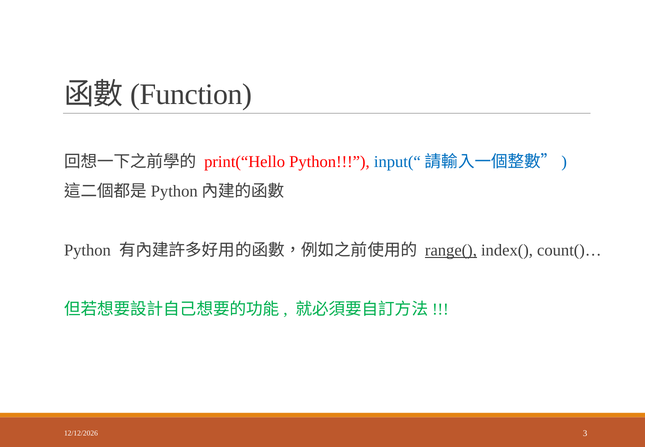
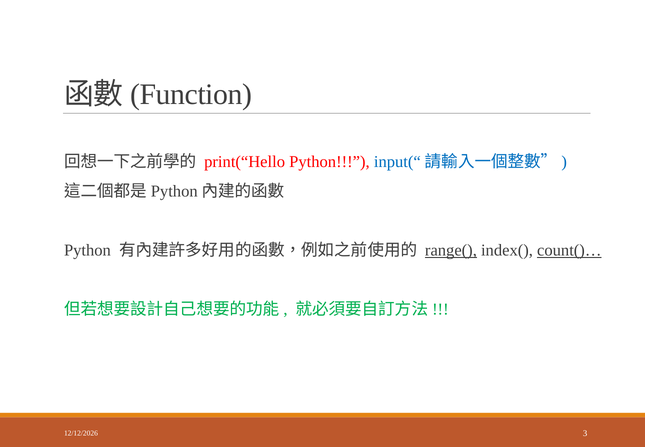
count()… underline: none -> present (569, 250)
